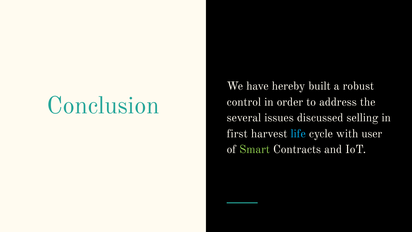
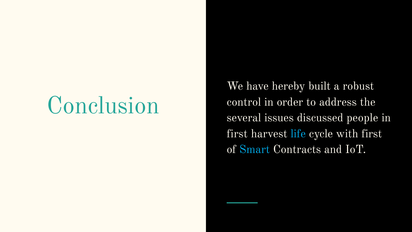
selling: selling -> people (362, 118)
with user: user -> first (372, 133)
Smart colour: light green -> light blue (255, 149)
